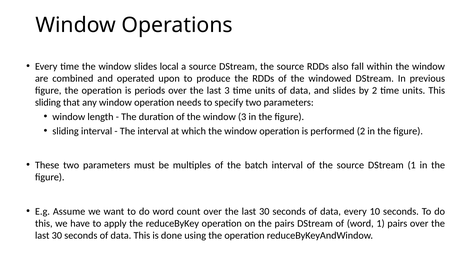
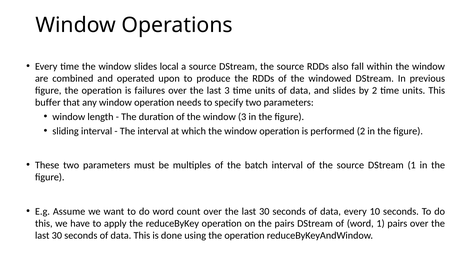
periods: periods -> failures (150, 91)
sliding: sliding -> buffer (48, 103)
